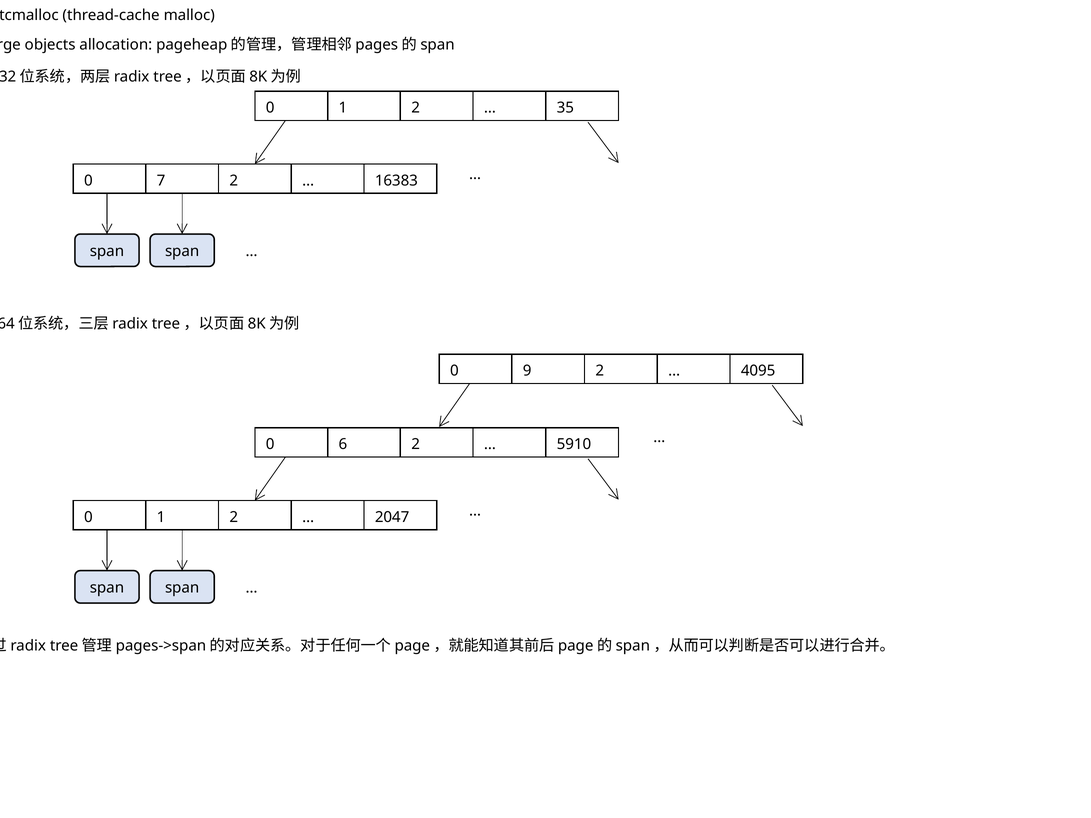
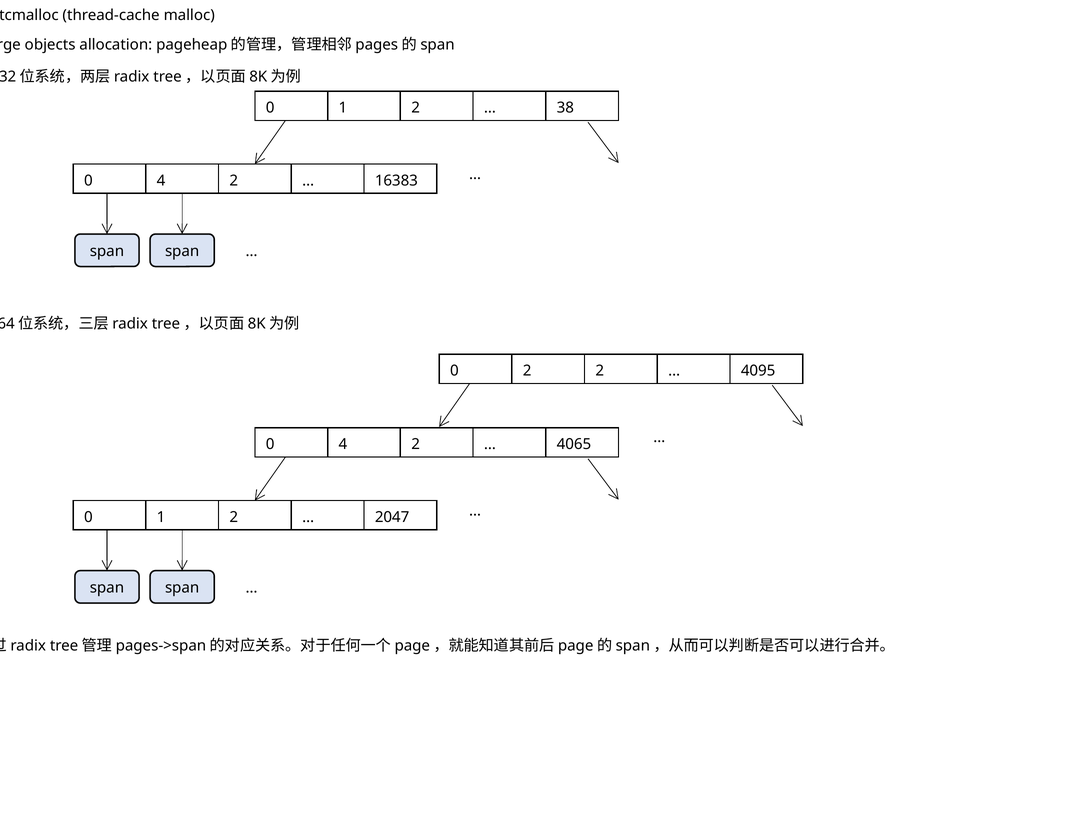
35: 35 -> 38 (565, 108)
7: 7 -> 4 (161, 181)
0 9: 9 -> 2 (527, 371)
6: 6 -> 4 (343, 445)
5910: 5910 -> 4065 (574, 445)
